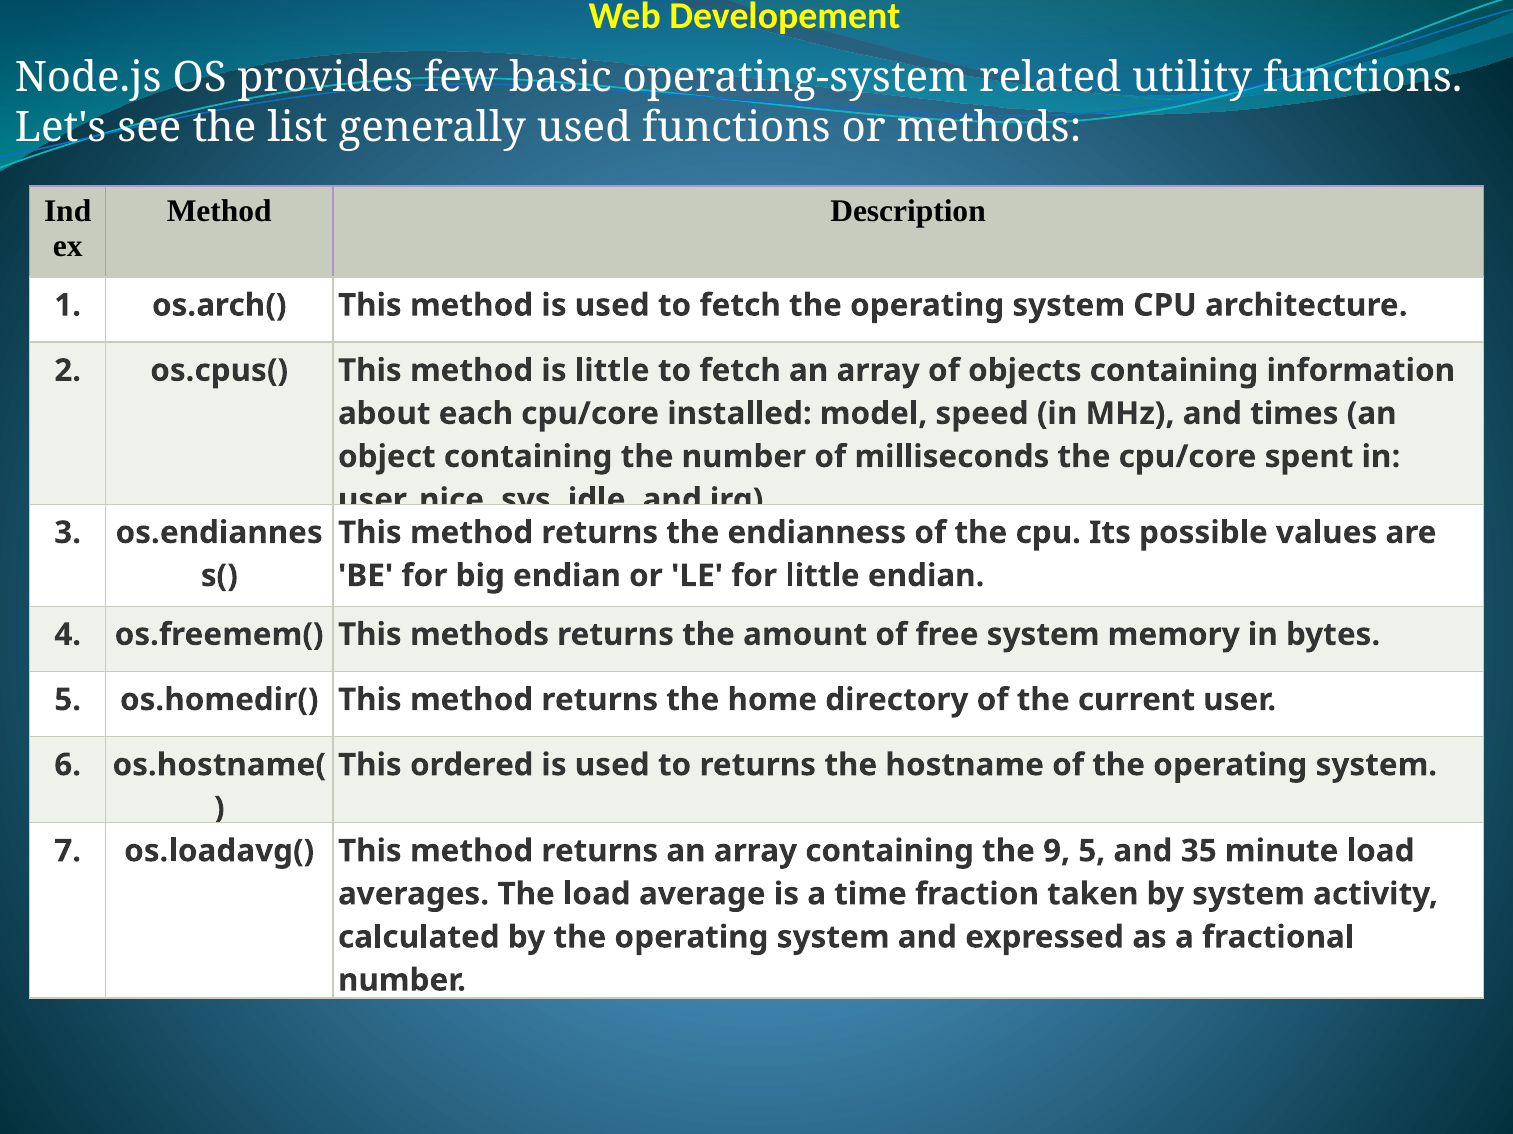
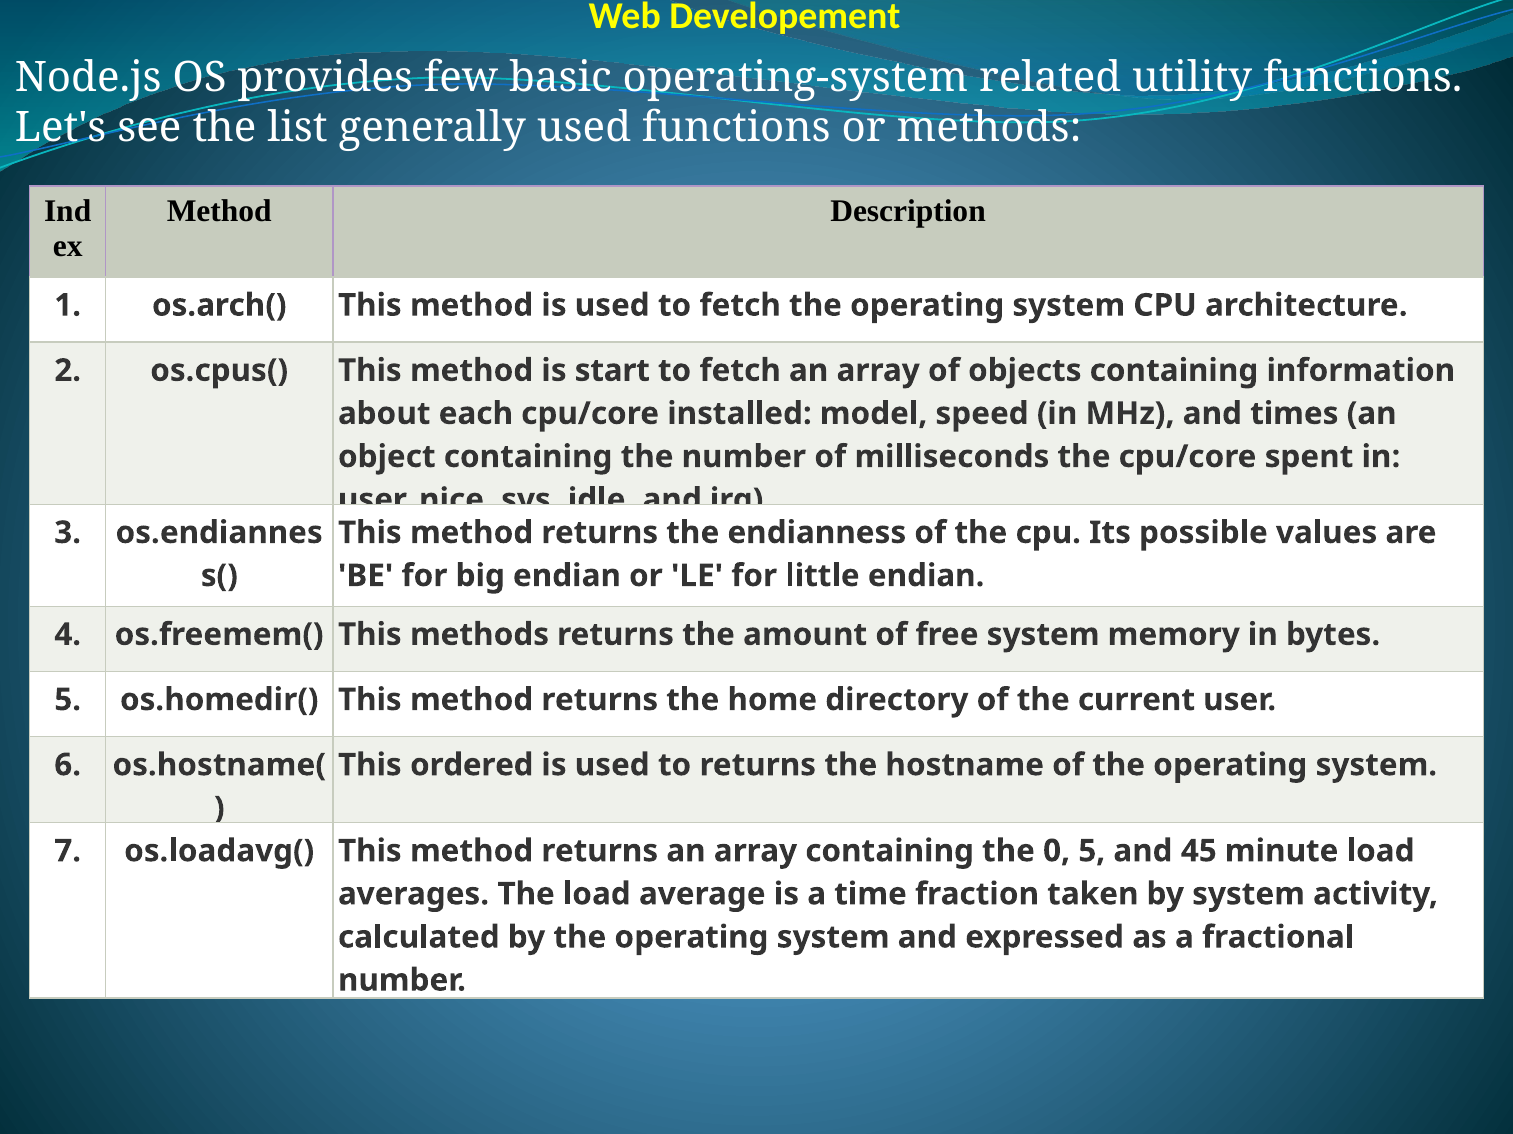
is little: little -> start (612, 371)
9: 9 -> 0 (1057, 851)
35: 35 -> 45 (1199, 851)
